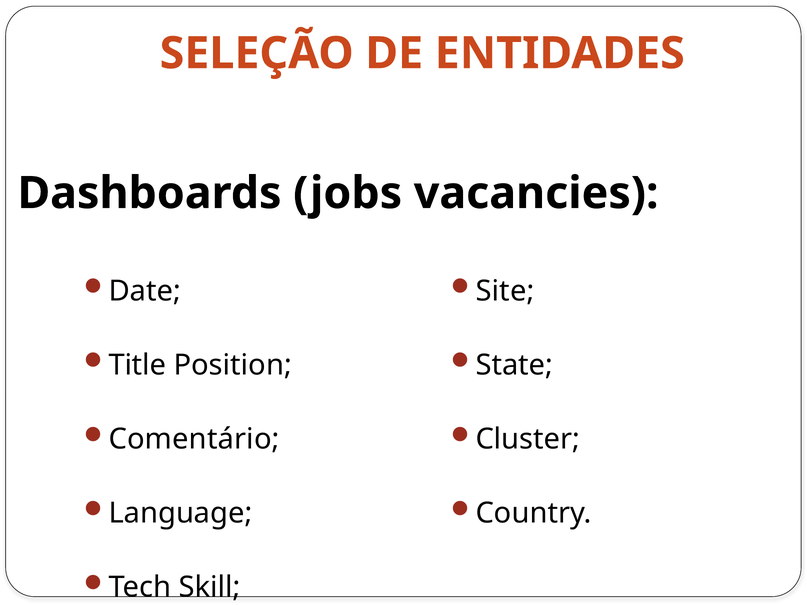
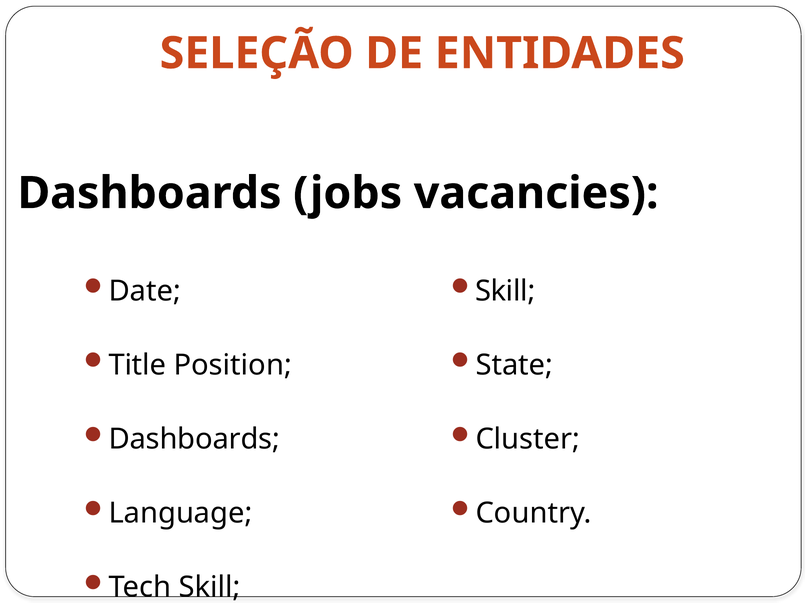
Site: Site -> Skill (505, 291)
Comentário: Comentário -> Dashboards (194, 439)
